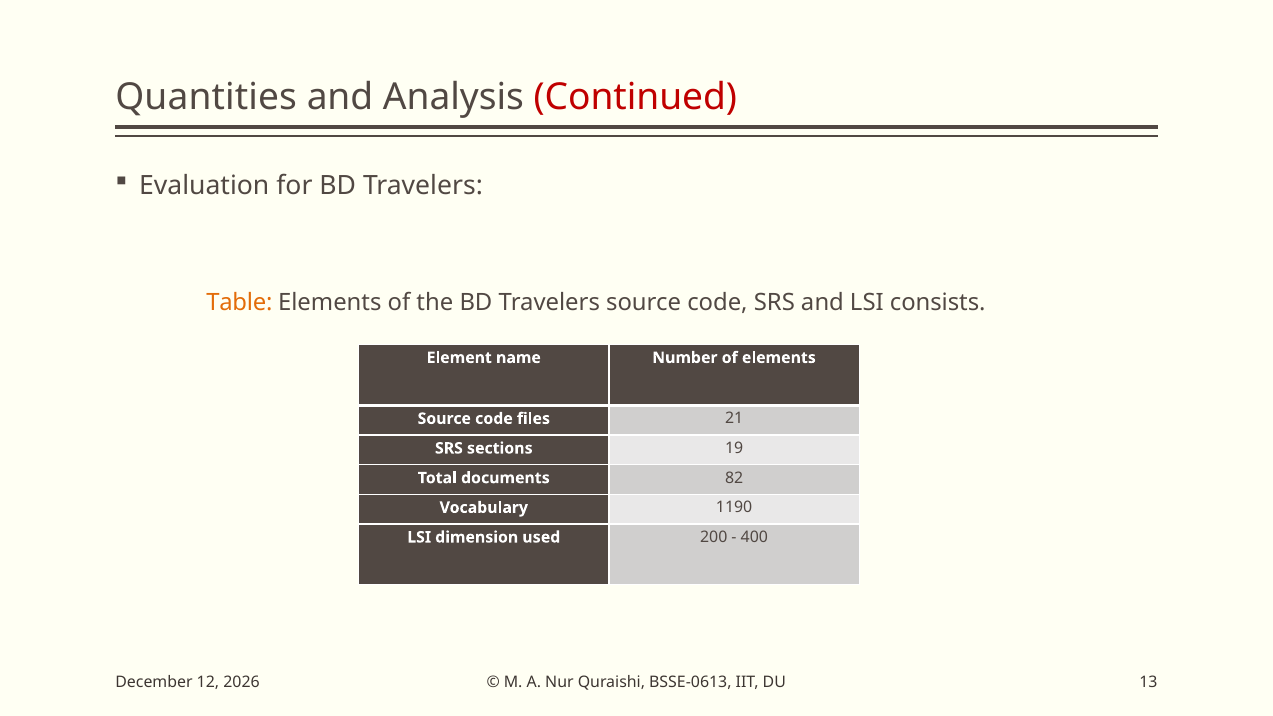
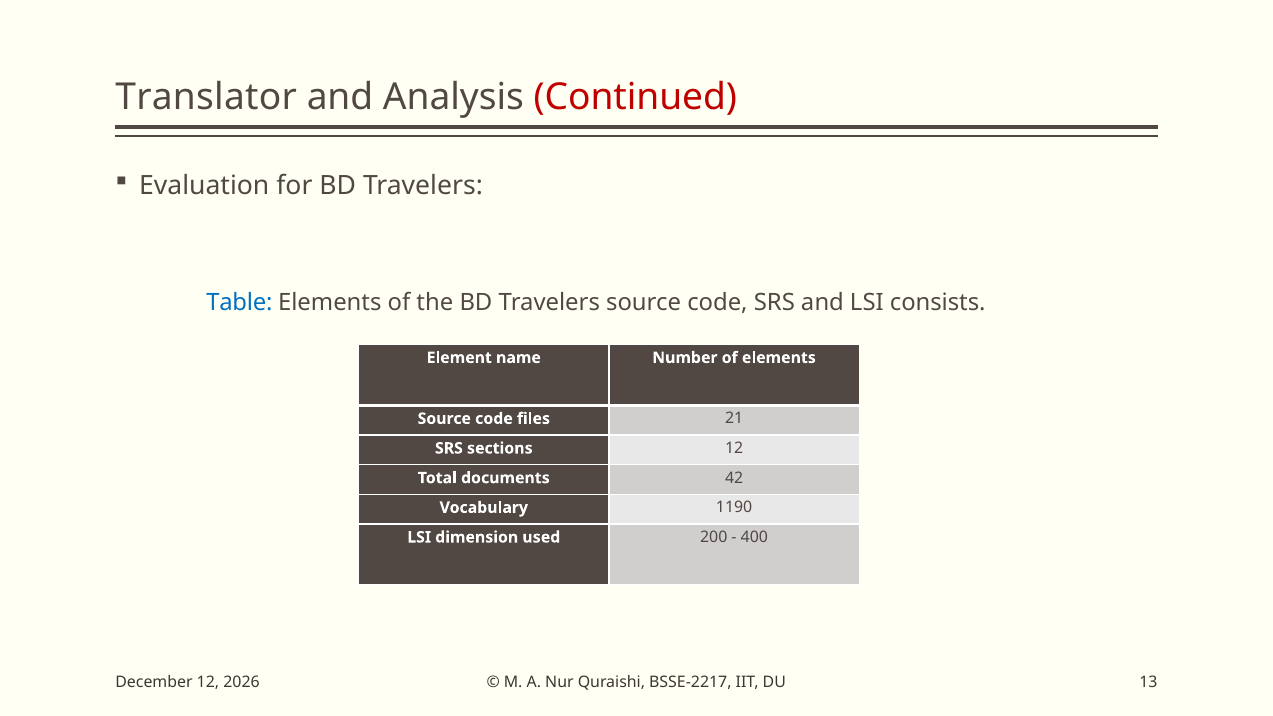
Quantities: Quantities -> Translator (206, 97)
Table colour: orange -> blue (239, 302)
sections 19: 19 -> 12 (734, 448)
82: 82 -> 42 (734, 478)
BSSE-0613: BSSE-0613 -> BSSE-2217 (690, 683)
